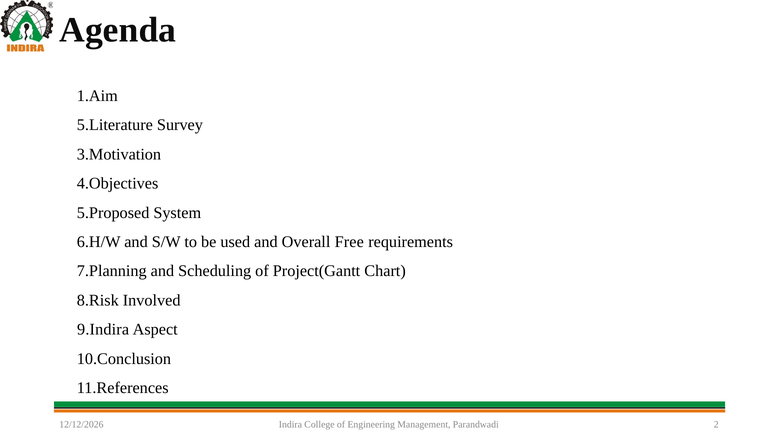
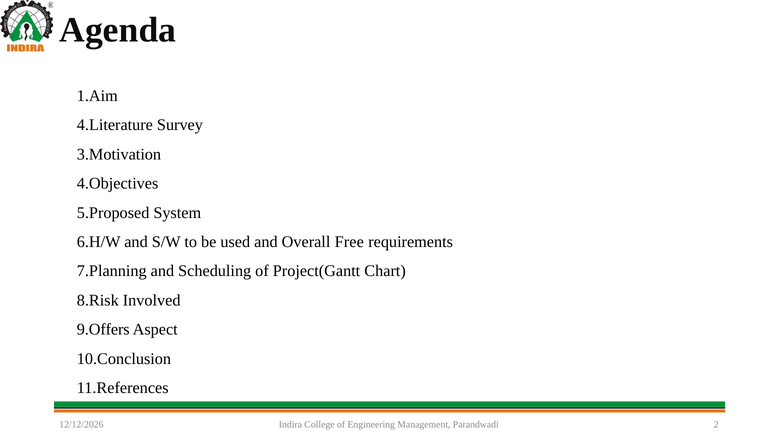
5.Literature: 5.Literature -> 4.Literature (115, 125)
9.Indira: 9.Indira -> 9.Offers (103, 329)
